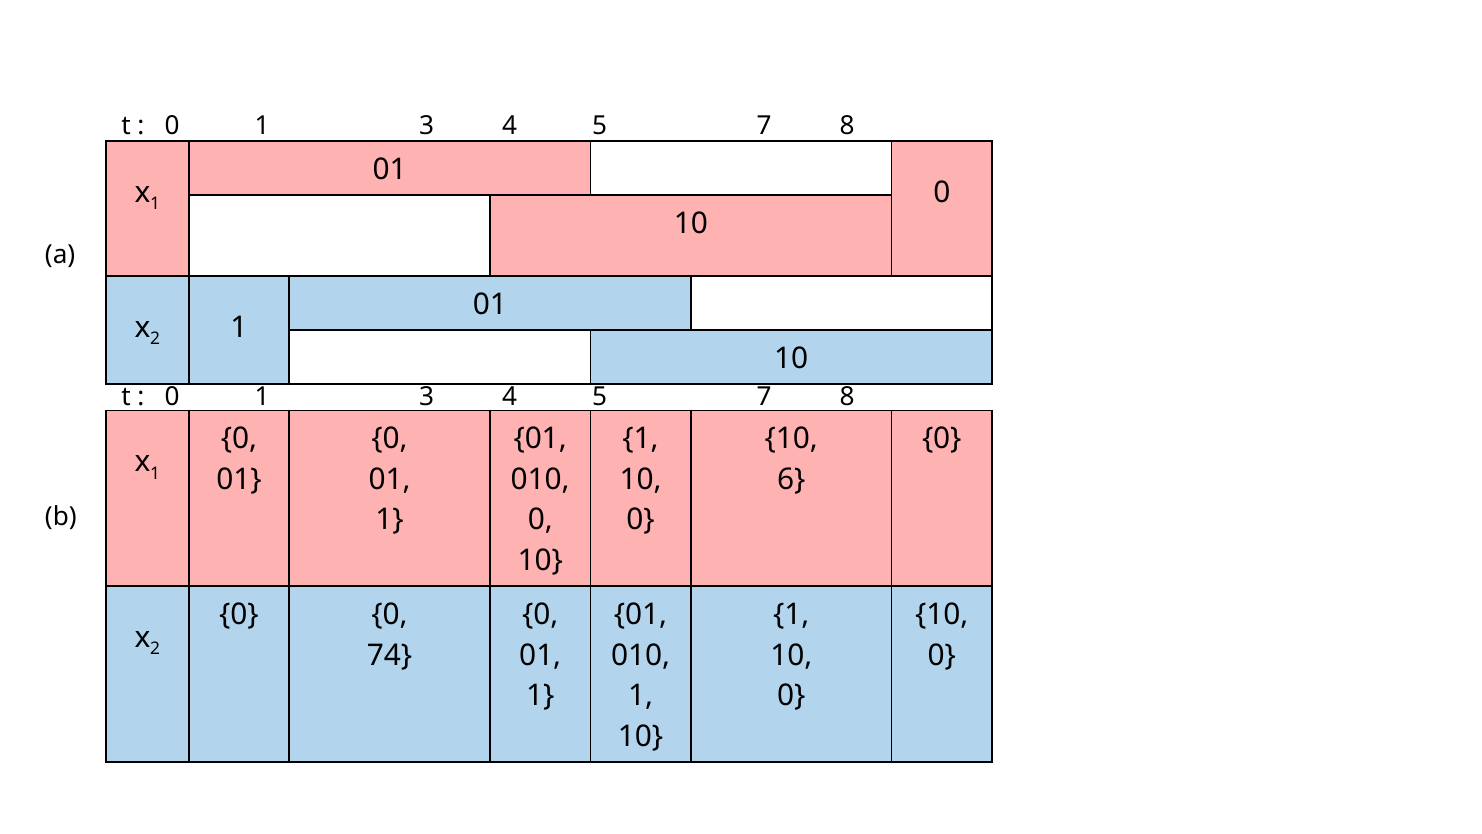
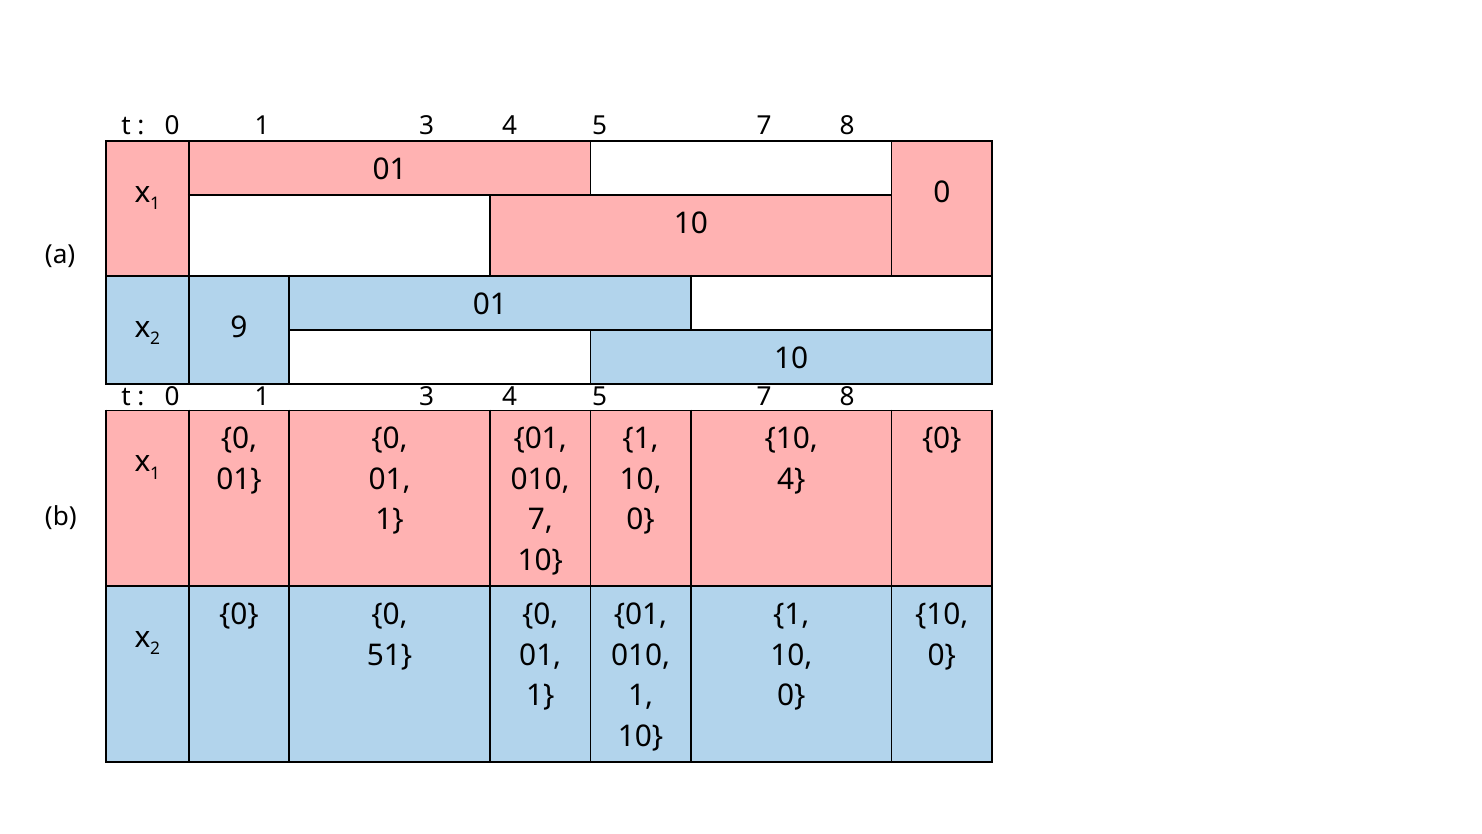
1: 1 -> 9 (239, 327)
6: 6 -> 4 (791, 479)
0: 0 -> 7 (540, 520)
74: 74 -> 51 (390, 655)
